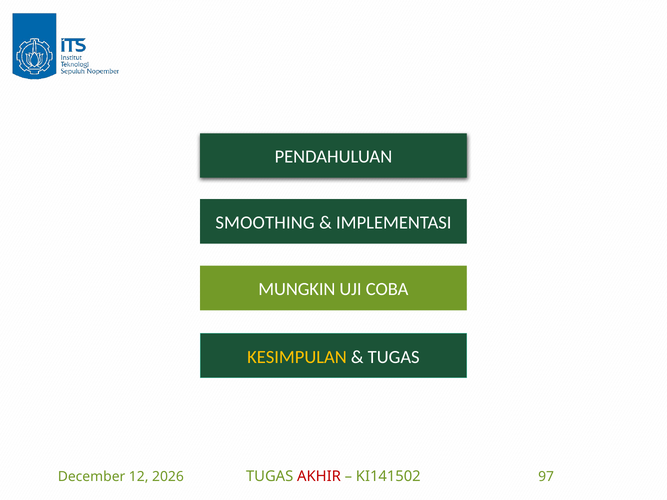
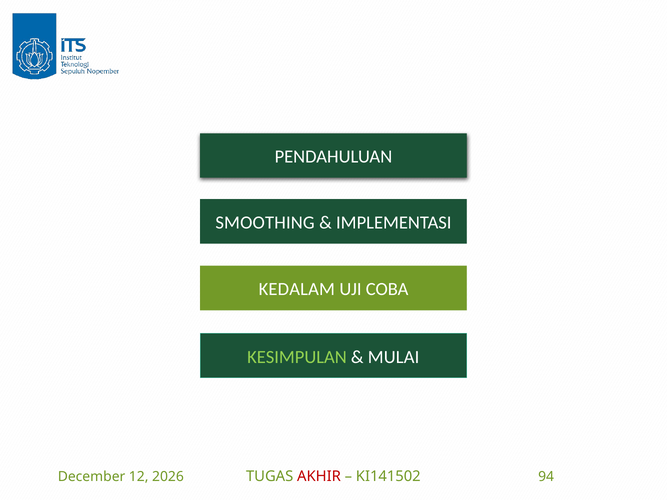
MUNGKIN: MUNGKIN -> KEDALAM (297, 289)
KESIMPULAN colour: yellow -> light green (297, 357)
TUGAS: TUGAS -> MULAI (394, 357)
97: 97 -> 94 (546, 477)
